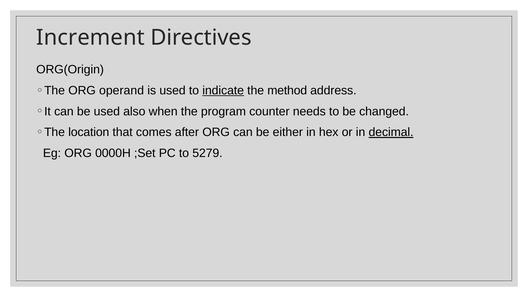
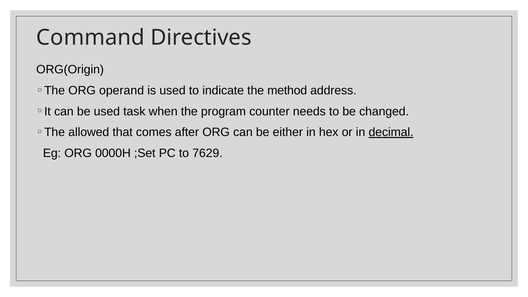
Increment: Increment -> Command (91, 38)
indicate underline: present -> none (223, 90)
also: also -> task (134, 111)
location: location -> allowed (89, 132)
5279: 5279 -> 7629 (207, 153)
